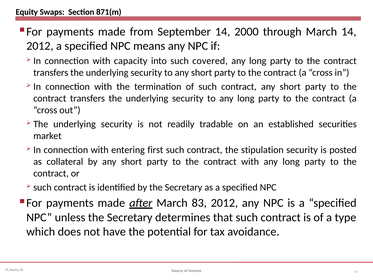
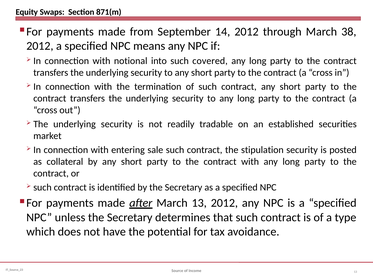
14 2000: 2000 -> 2012 (247, 32)
March 14: 14 -> 38 (349, 32)
capacity: capacity -> notional (131, 61)
first: first -> sale (155, 150)
March 83: 83 -> 13 (199, 203)
